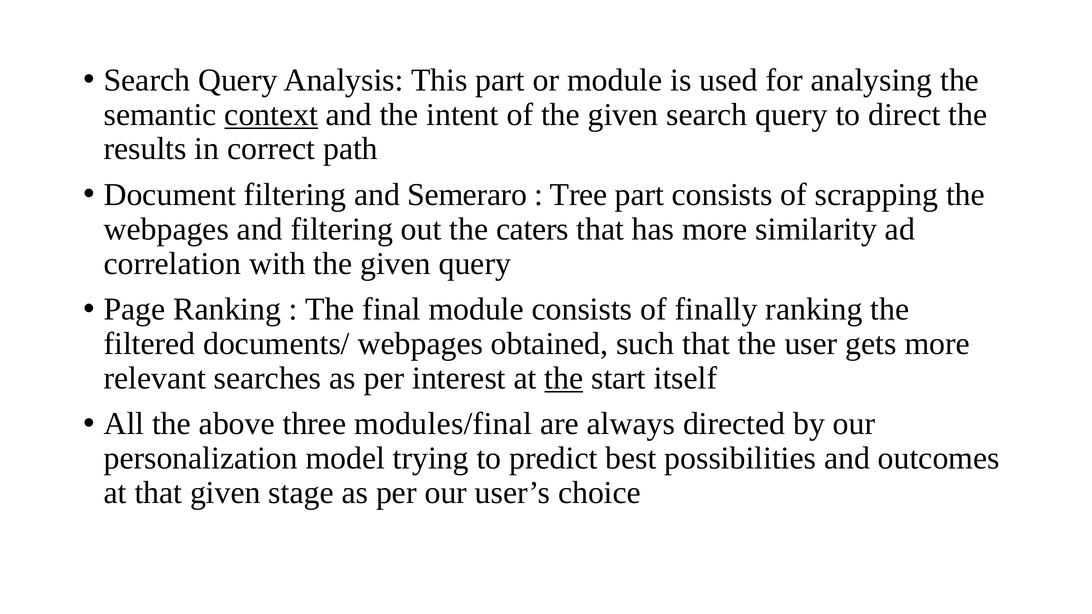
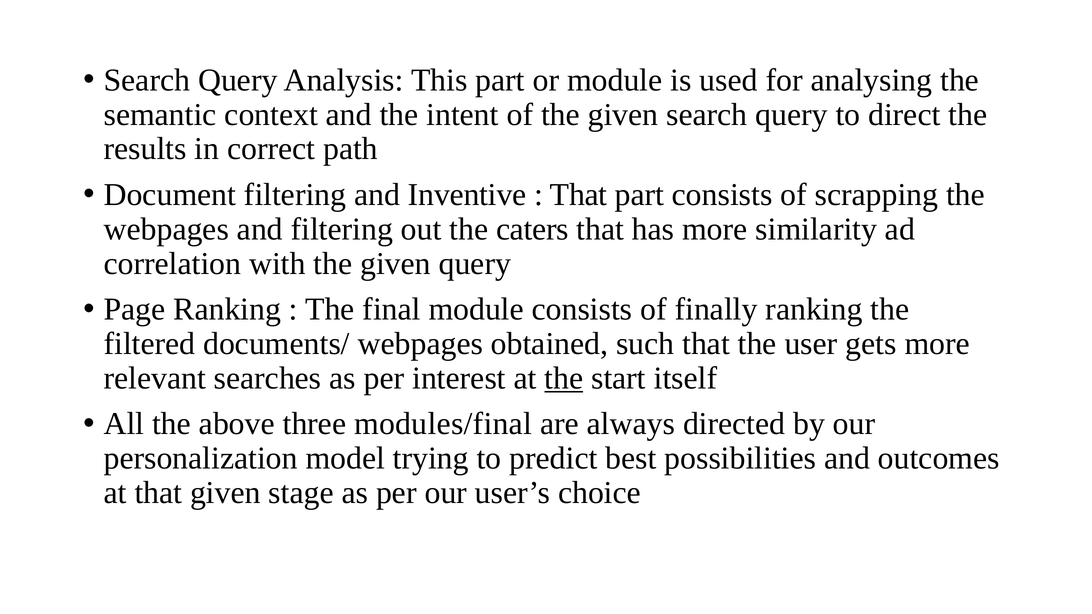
context underline: present -> none (271, 115)
Semeraro: Semeraro -> Inventive (467, 195)
Tree: Tree -> That (579, 195)
